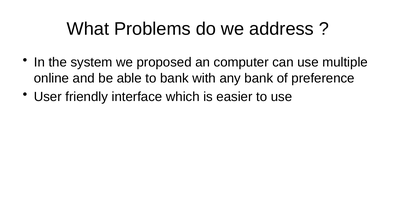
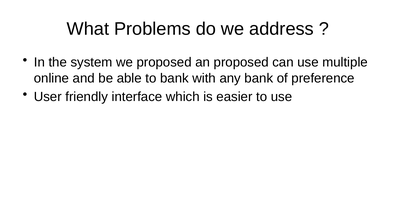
an computer: computer -> proposed (241, 62)
